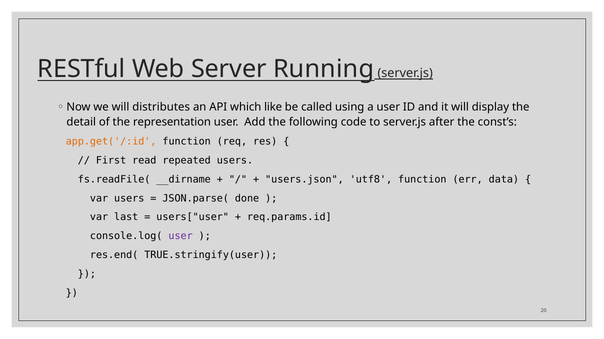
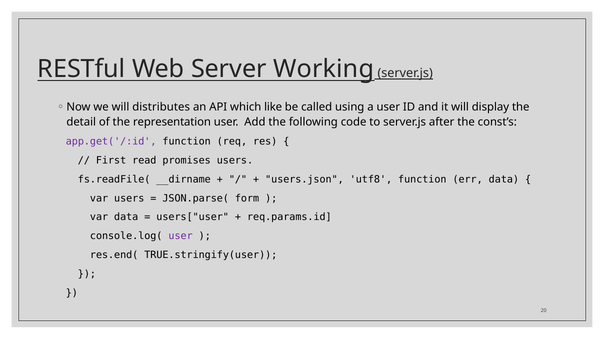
Running: Running -> Working (324, 69)
app.get('/:id colour: orange -> purple (111, 142)
repeated: repeated -> promises (187, 161)
done: done -> form (247, 199)
var last: last -> data (126, 218)
